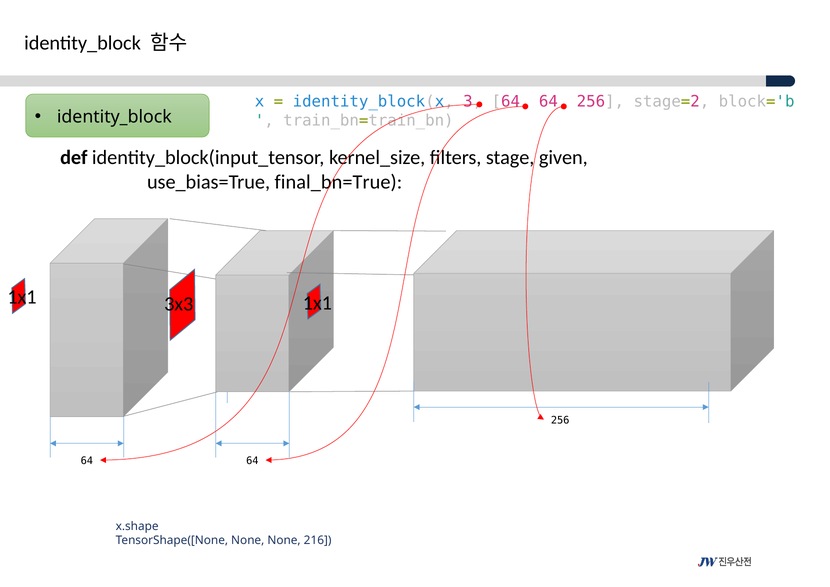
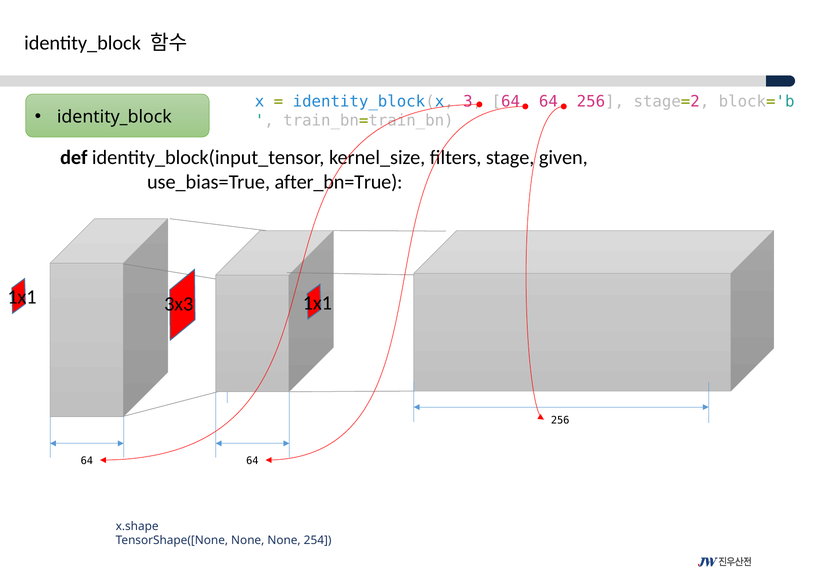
final_bn=True: final_bn=True -> after_bn=True (339, 182)
216: 216 -> 254 (318, 540)
